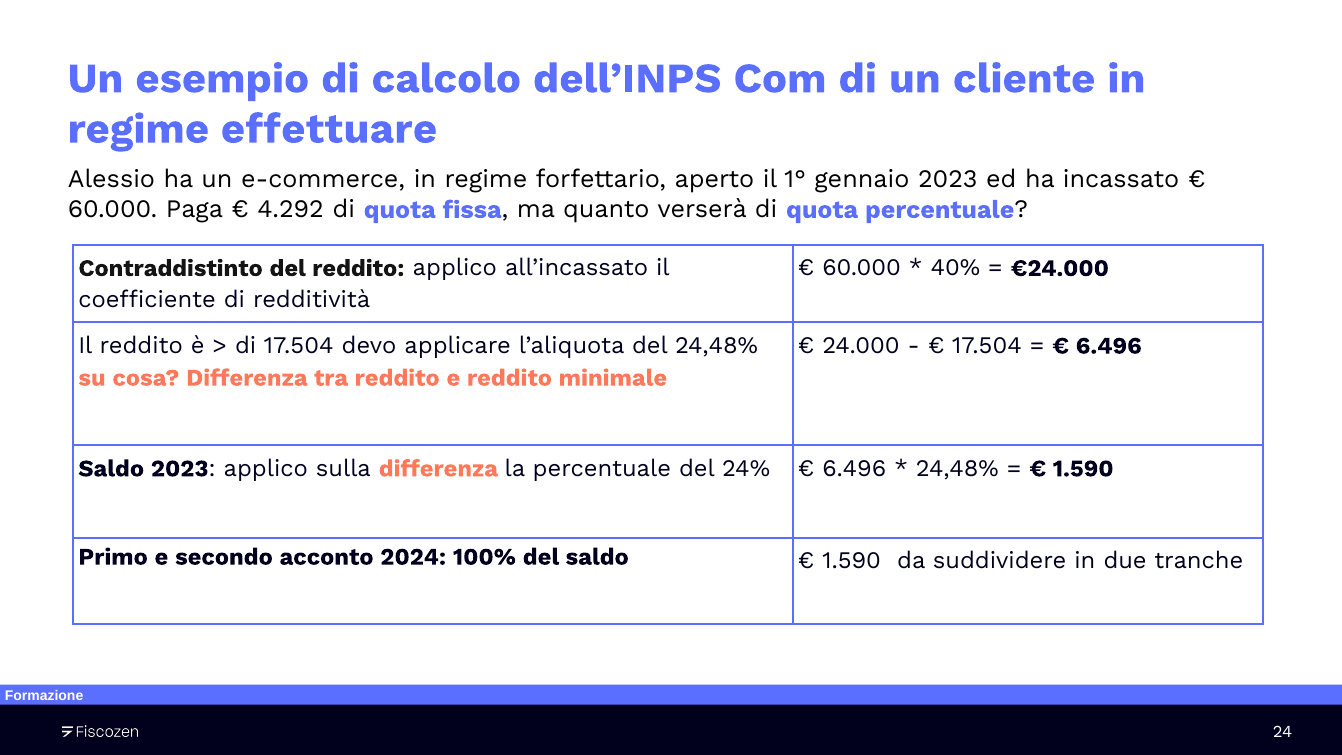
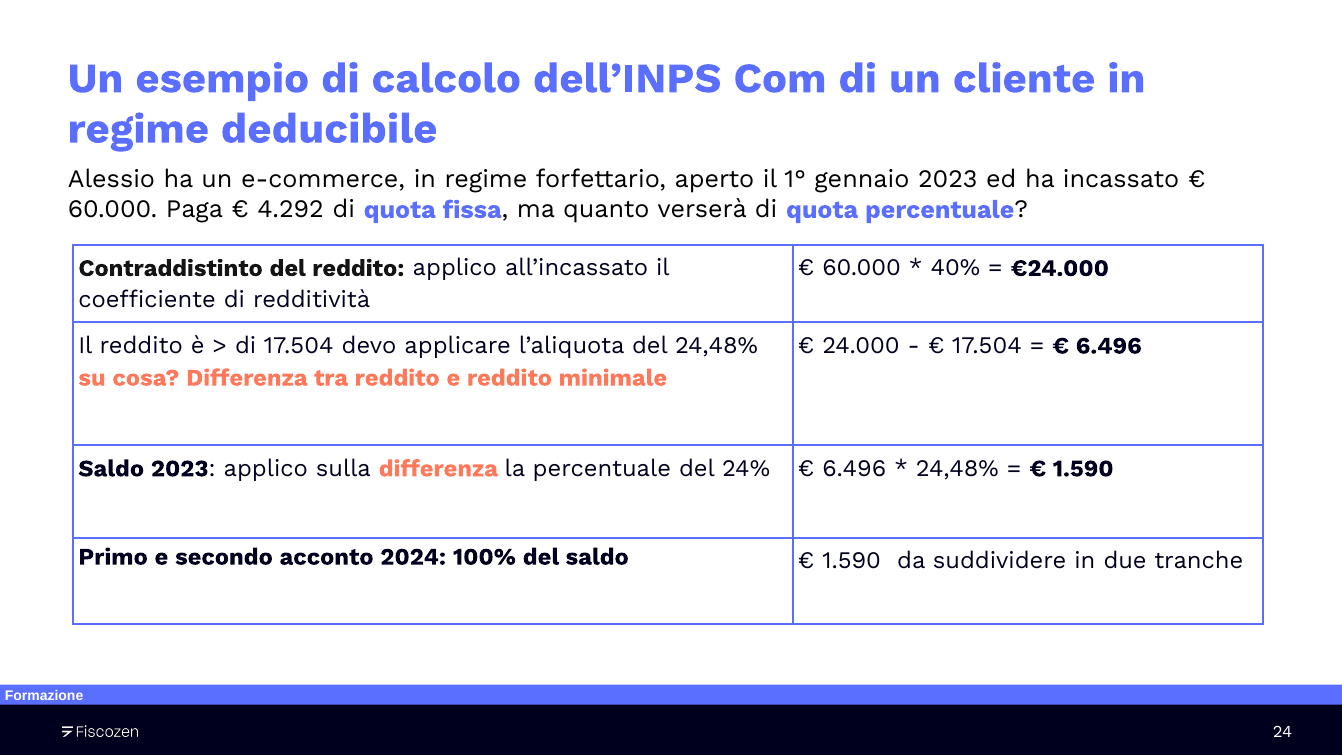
effettuare: effettuare -> deducibile (329, 129)
